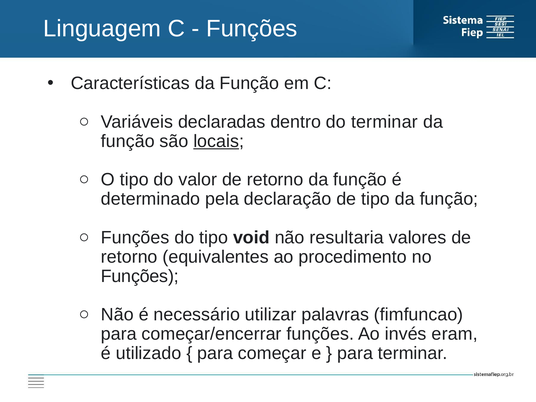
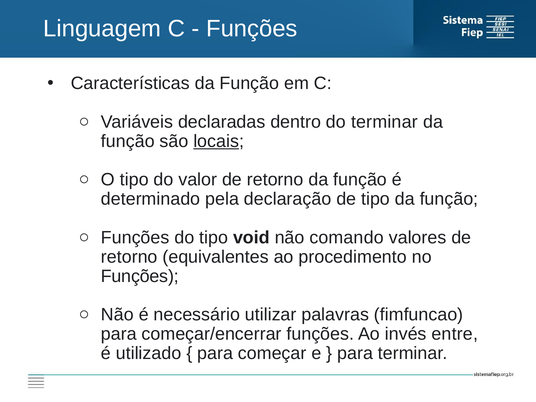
resultaria: resultaria -> comando (347, 238)
eram: eram -> entre (455, 334)
